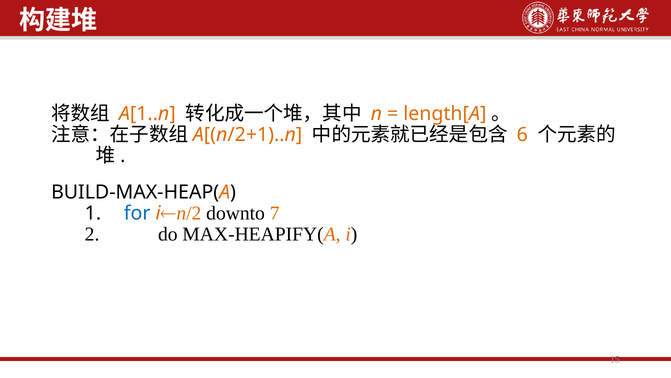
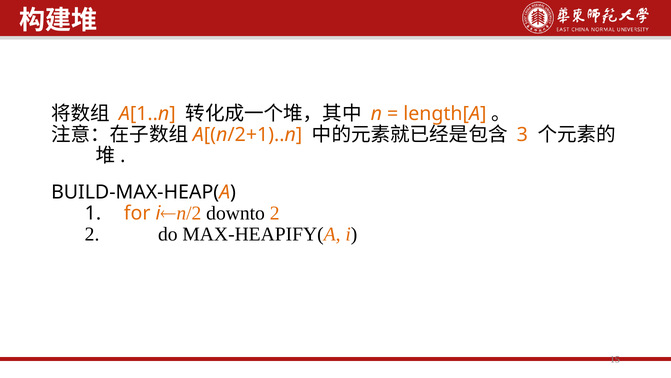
6: 6 -> 3 (522, 135)
for colour: blue -> orange (137, 213)
downto 7: 7 -> 2 (275, 213)
